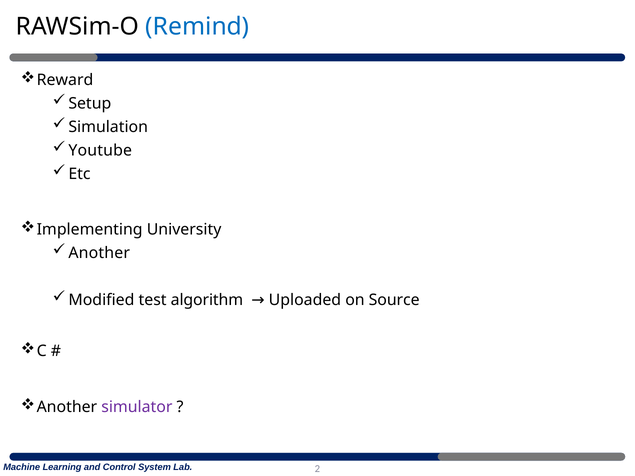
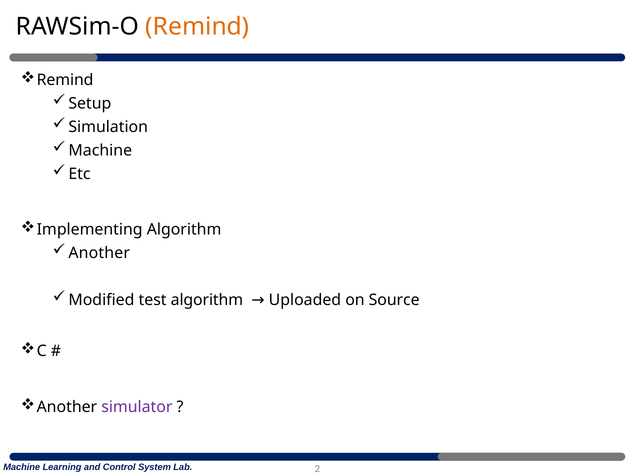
Remind colour: blue -> orange (197, 27)
Reward: Reward -> Remind (65, 80)
Youtube: Youtube -> Machine (100, 151)
Implementing University: University -> Algorithm (184, 230)
